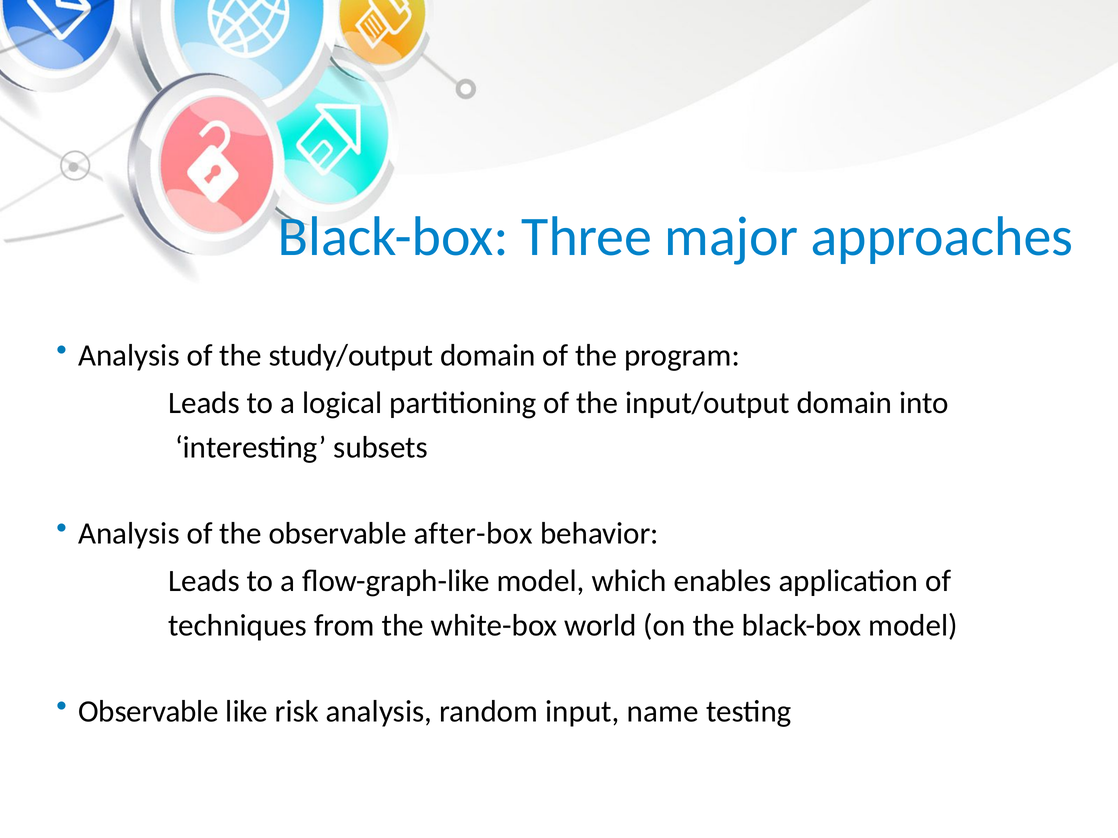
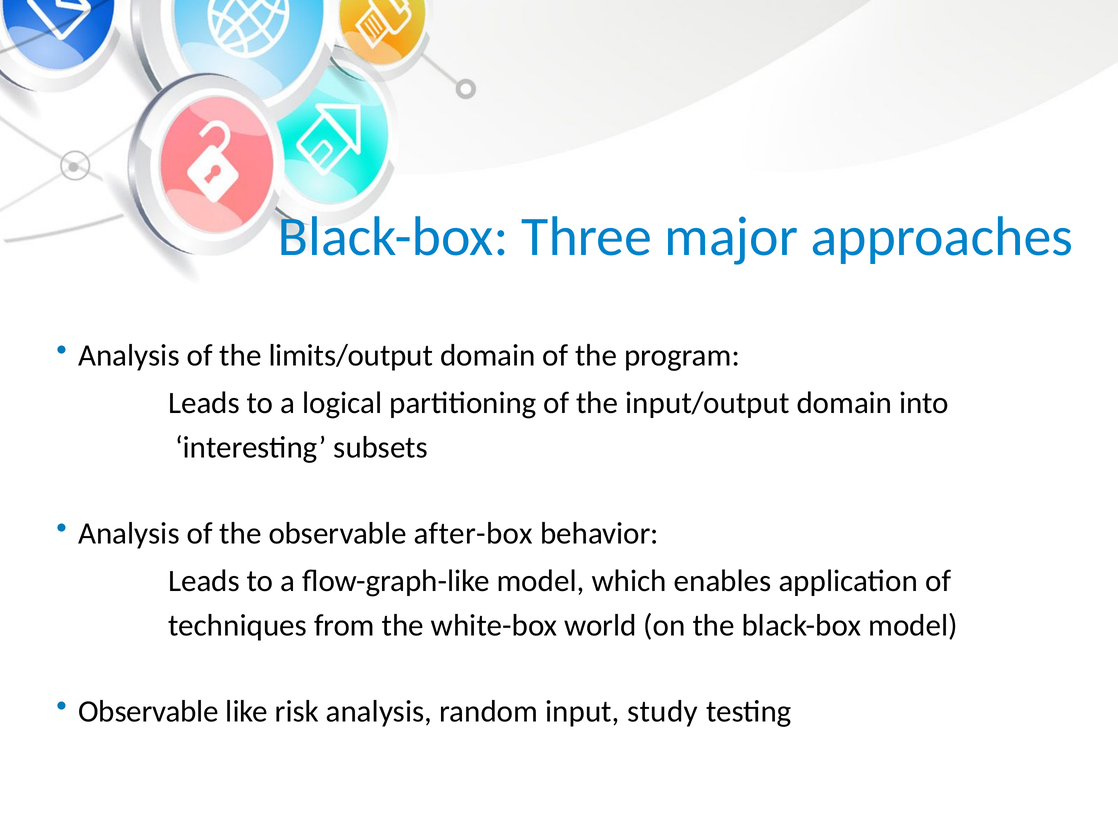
study/output: study/output -> limits/output (351, 356)
name: name -> study (662, 712)
